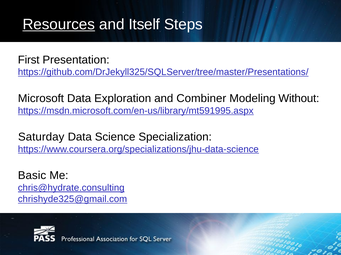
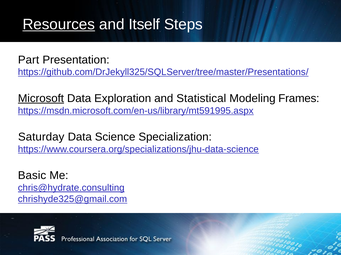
First: First -> Part (29, 60)
Microsoft underline: none -> present (41, 99)
Combiner: Combiner -> Statistical (201, 99)
Without: Without -> Frames (299, 99)
